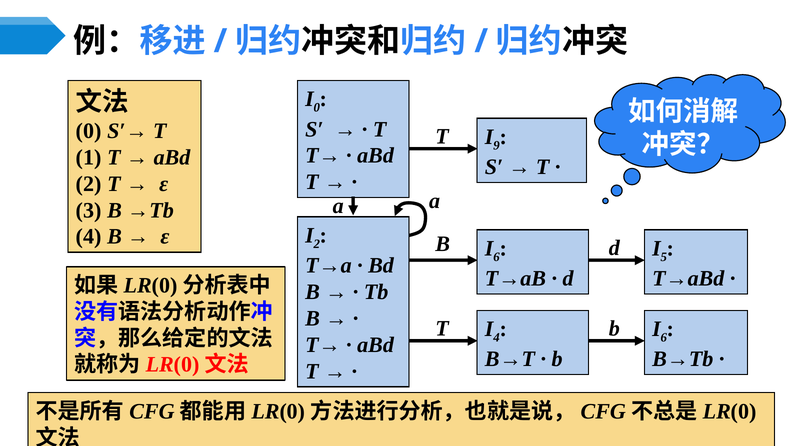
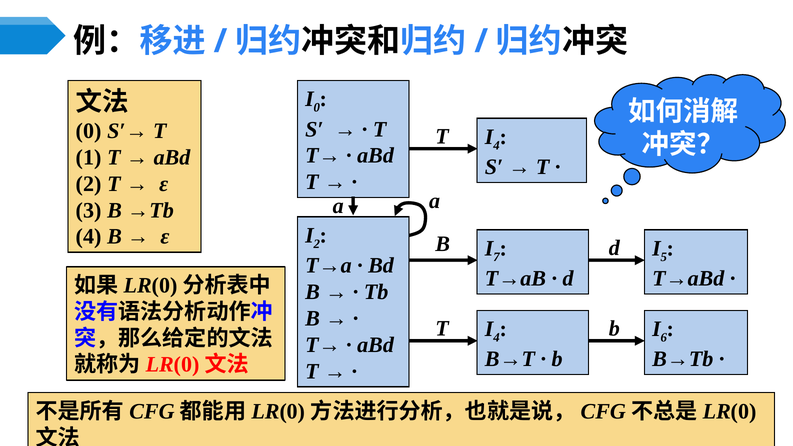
9: 9 -> 4 (496, 145)
6: 6 -> 7 (496, 257)
